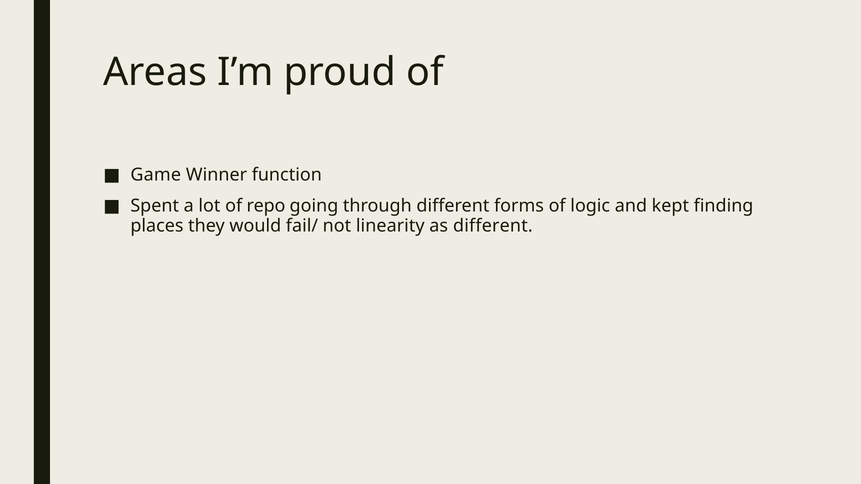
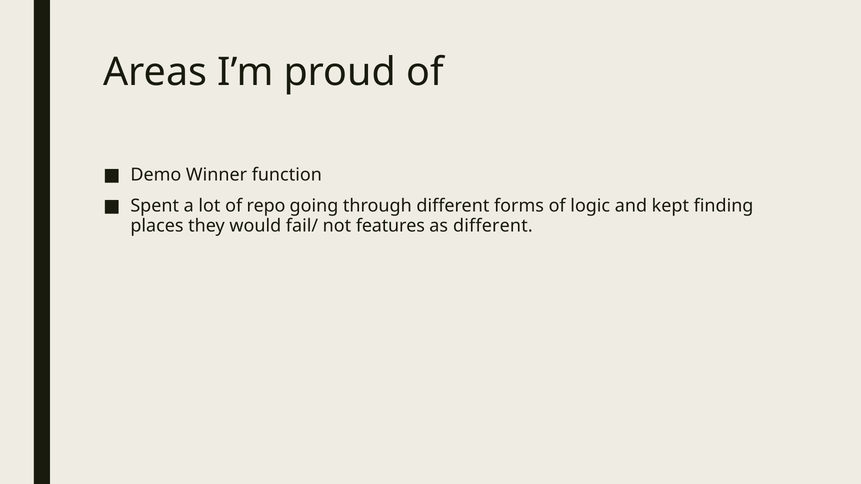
Game: Game -> Demo (156, 175)
linearity: linearity -> features (390, 226)
